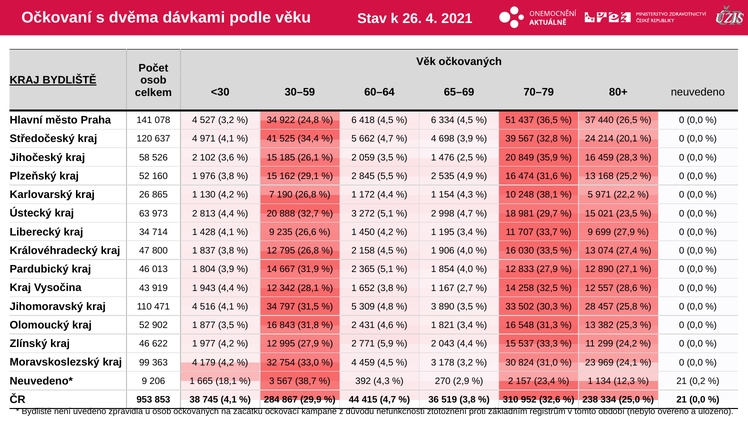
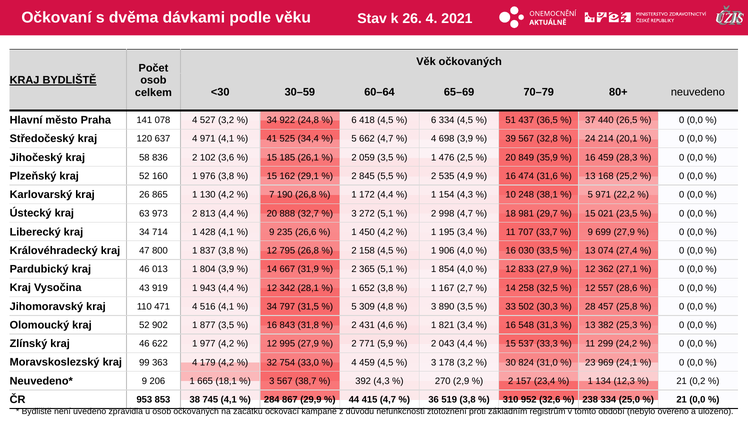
526: 526 -> 836 (160, 157)
12 890: 890 -> 362 (606, 269)
